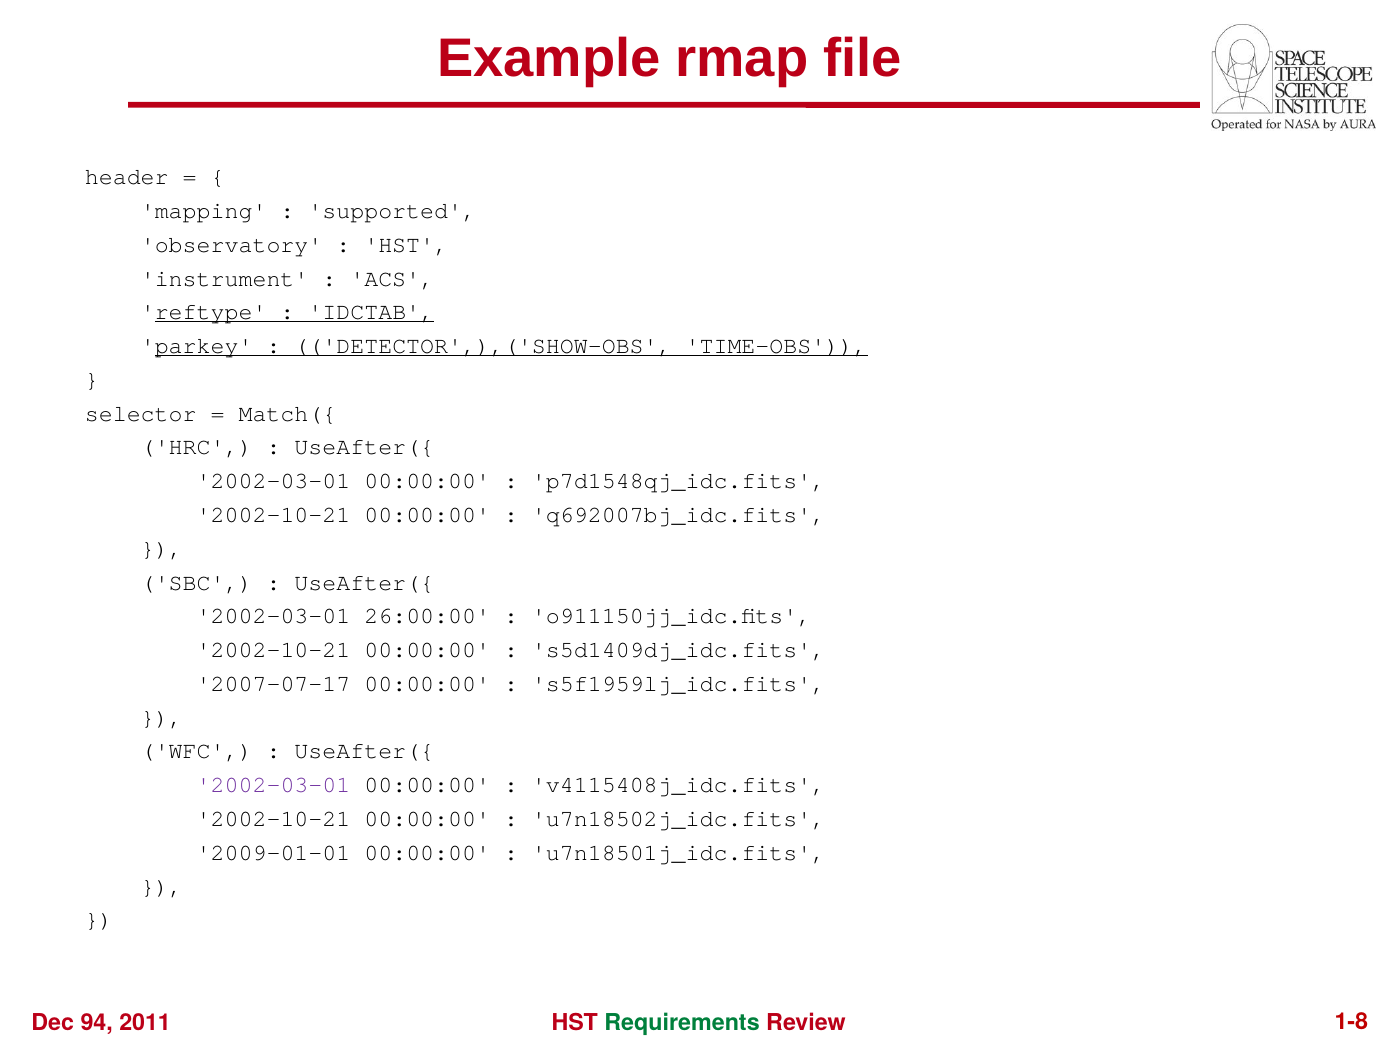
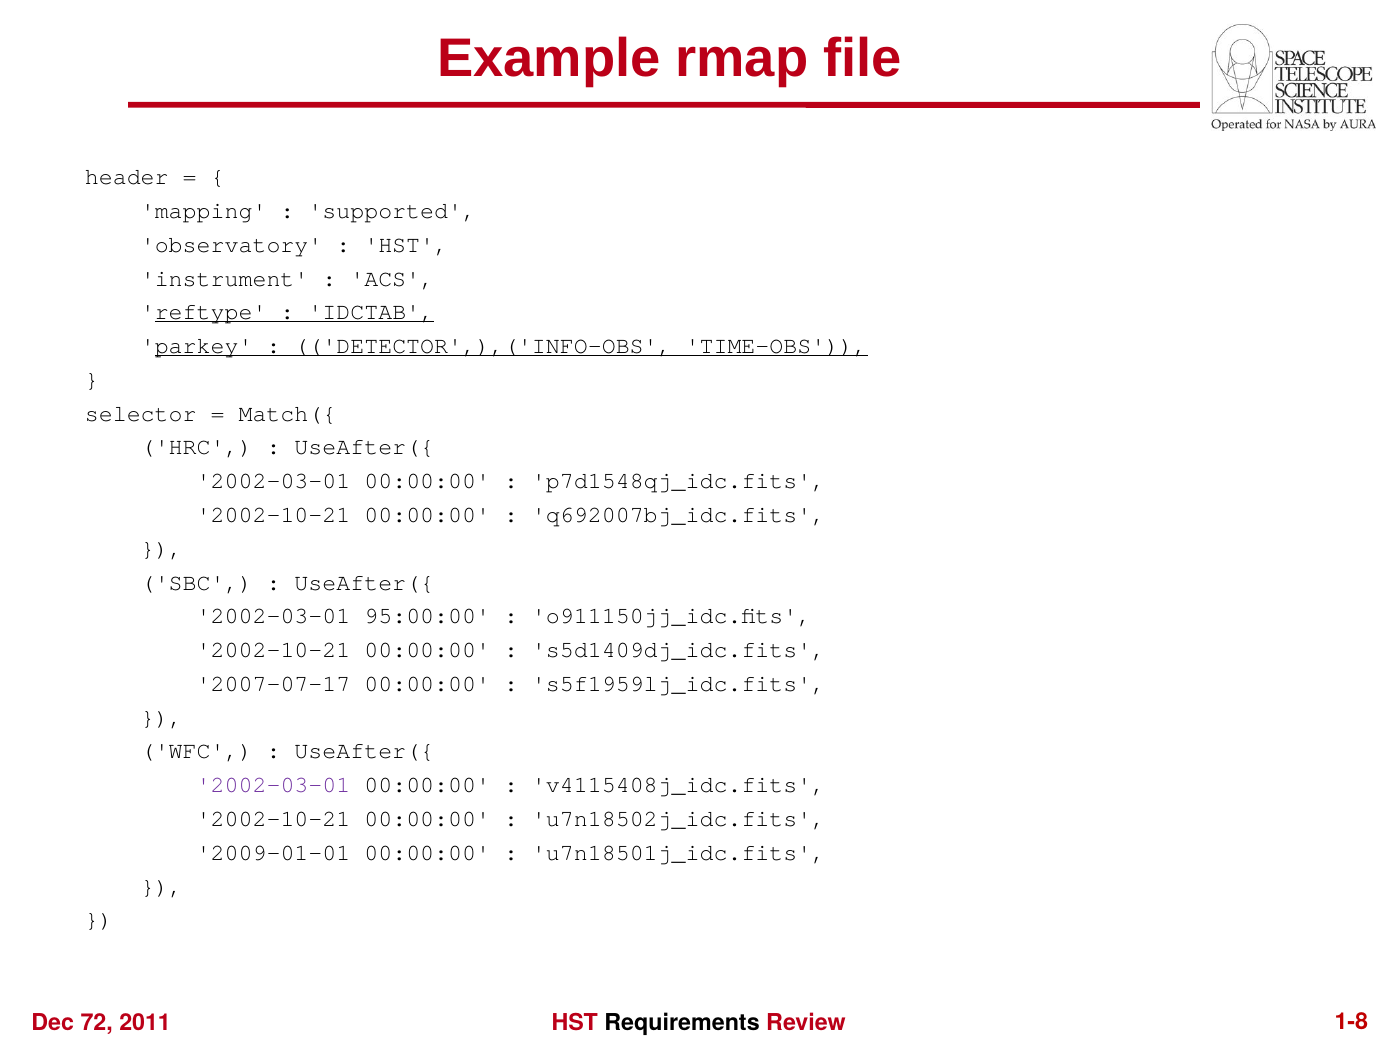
DETECTOR',),('SHOW-OBS: DETECTOR',),('SHOW-OBS -> DETECTOR',),('INFO-OBS (483, 346)
26:00:00: 26:00:00 -> 95:00:00 (427, 616)
94: 94 -> 72 (97, 1023)
Requirements colour: green -> black (682, 1023)
